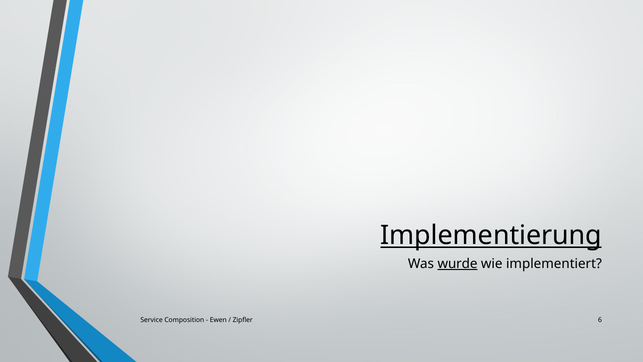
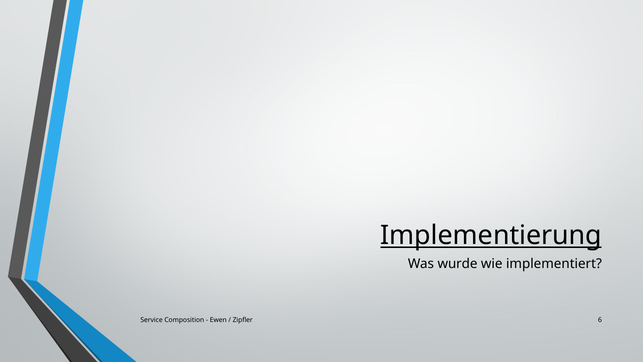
wurde underline: present -> none (458, 263)
